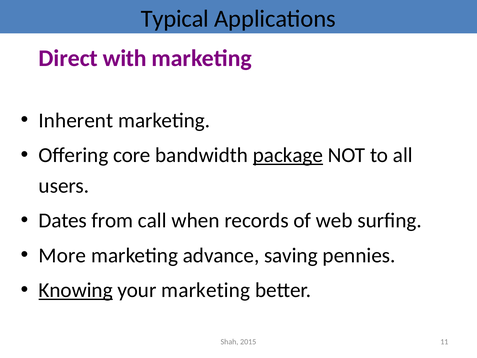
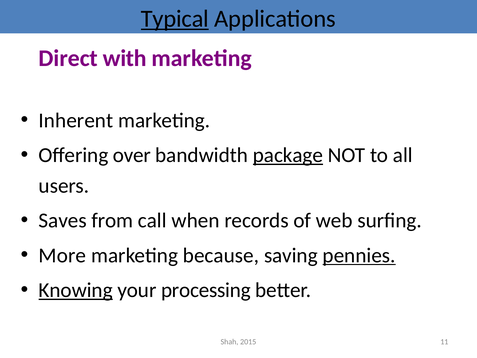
Typical underline: none -> present (175, 19)
core: core -> over (132, 155)
Dates: Dates -> Saves (63, 220)
advance: advance -> because (221, 255)
pennies underline: none -> present (359, 255)
your marketing: marketing -> processing (206, 290)
